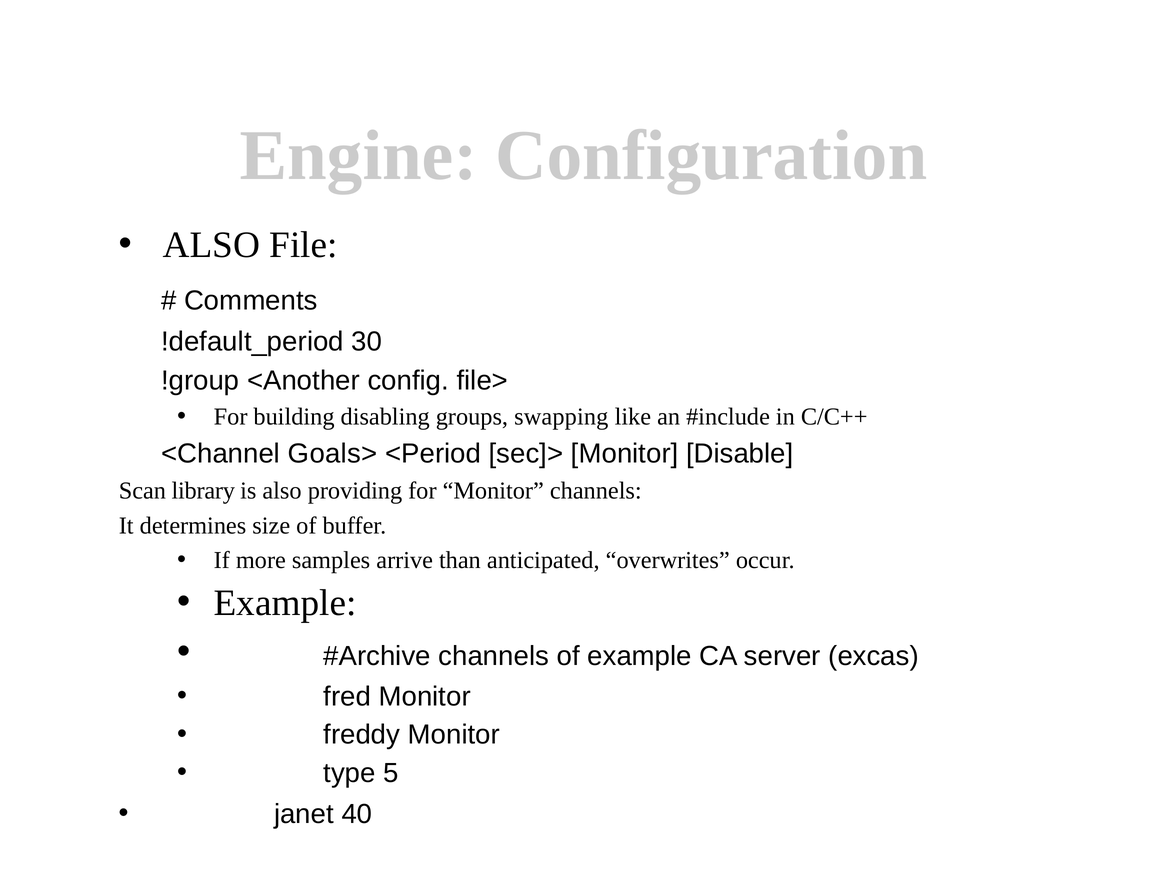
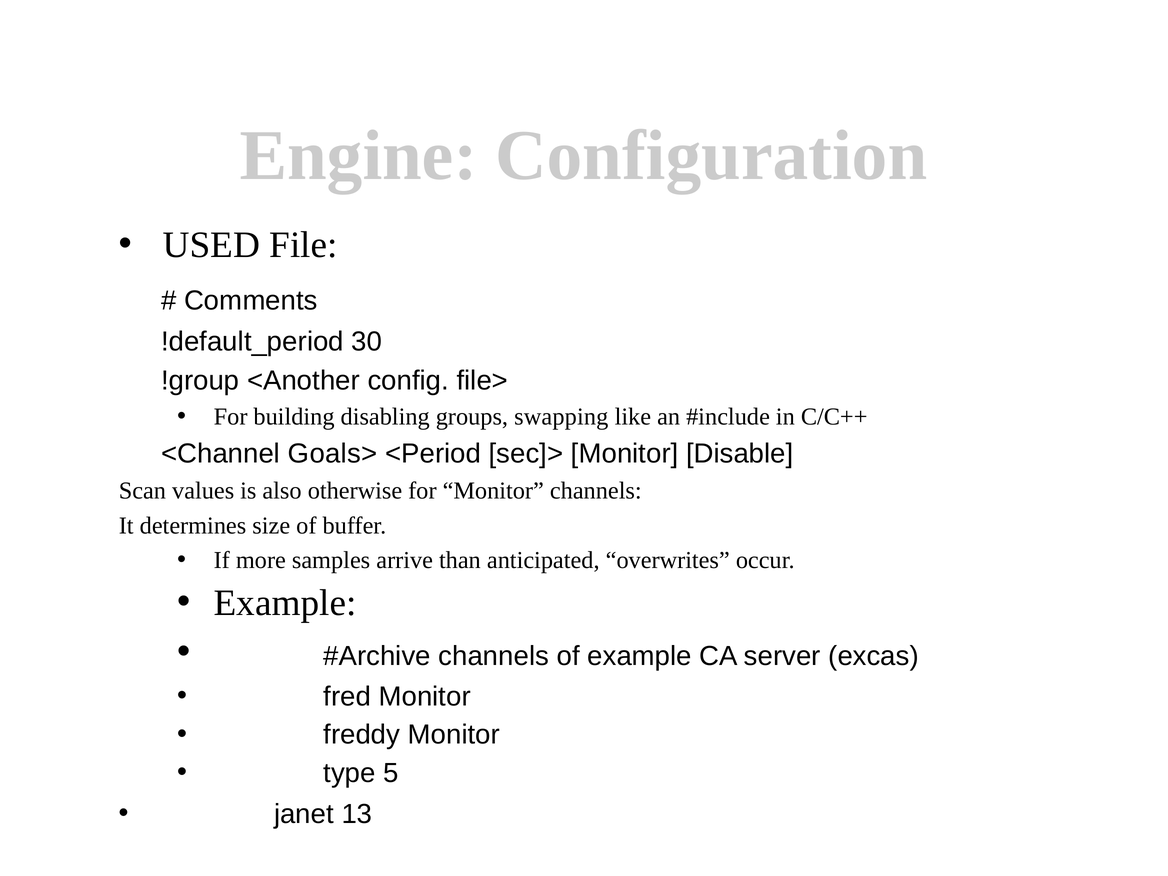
ALSO: ALSO -> USED (211, 245)
library: library -> values (203, 491)
providing: providing -> otherwise (355, 491)
40: 40 -> 13 (357, 814)
